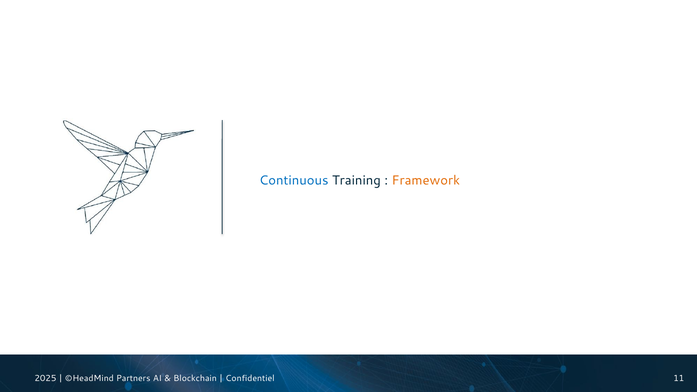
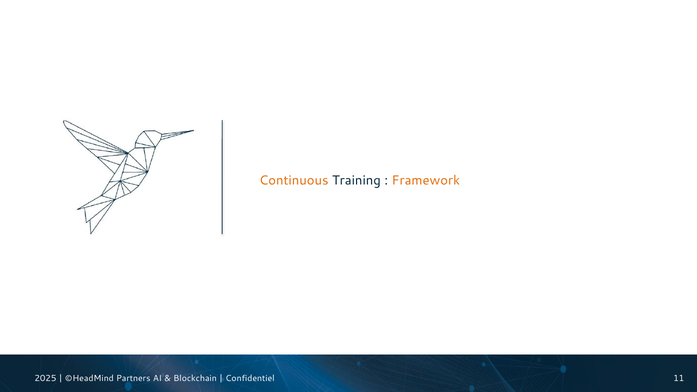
Continuous colour: blue -> orange (294, 180)
